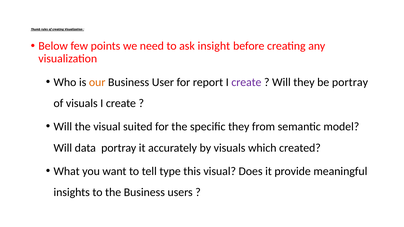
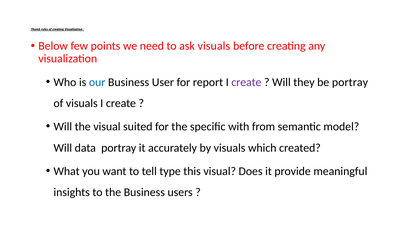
ask insight: insight -> visuals (214, 46)
our colour: orange -> blue (97, 82)
specific they: they -> with (239, 127)
